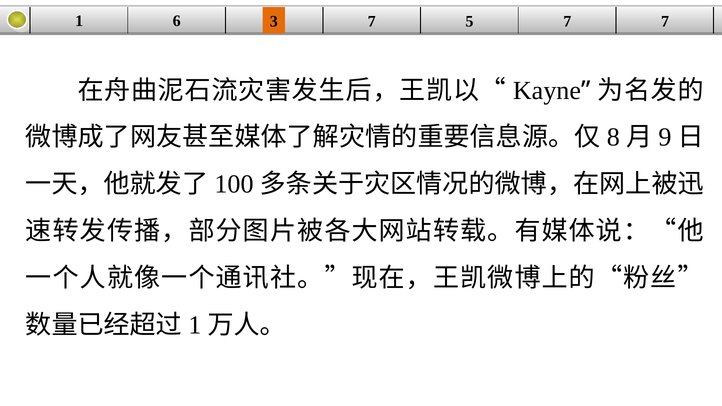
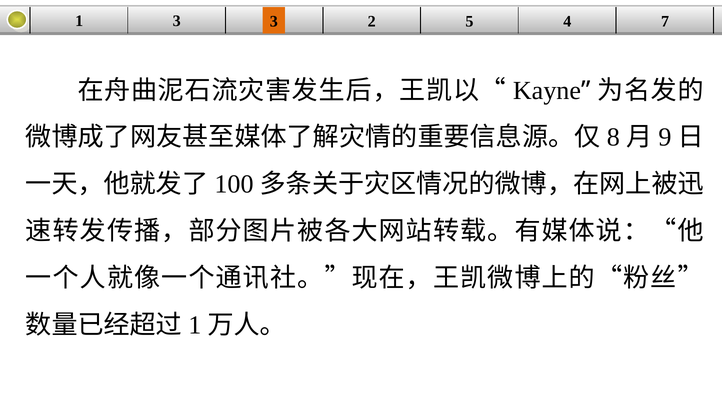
1 6: 6 -> 3 (177, 21)
3 7: 7 -> 2 (372, 21)
5 7: 7 -> 4 (567, 21)
